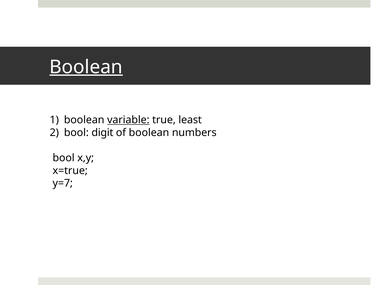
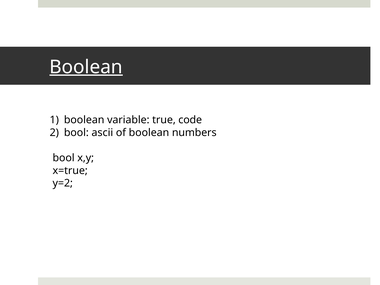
variable underline: present -> none (128, 120)
least: least -> code (190, 120)
digit: digit -> ascii (102, 133)
y=7: y=7 -> y=2 (63, 183)
